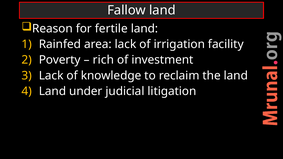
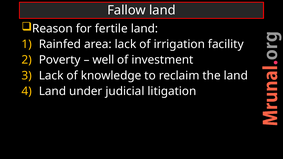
rich: rich -> well (103, 60)
